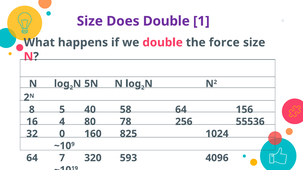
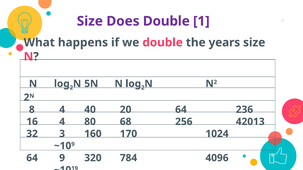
force: force -> years (224, 43)
8 5: 5 -> 4 (62, 110)
58: 58 -> 20 (126, 110)
156: 156 -> 236 (244, 110)
78: 78 -> 68 (126, 122)
55536: 55536 -> 42013 (250, 122)
0: 0 -> 3 (62, 134)
825: 825 -> 170 (128, 134)
64 7: 7 -> 9 (62, 158)
593: 593 -> 784 (128, 158)
